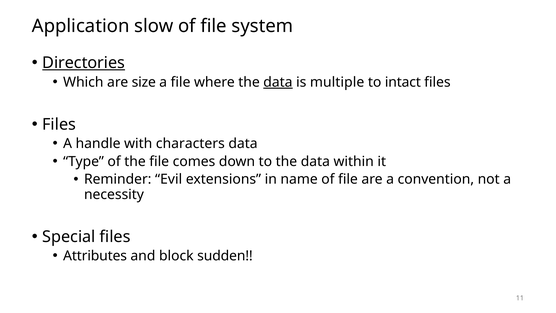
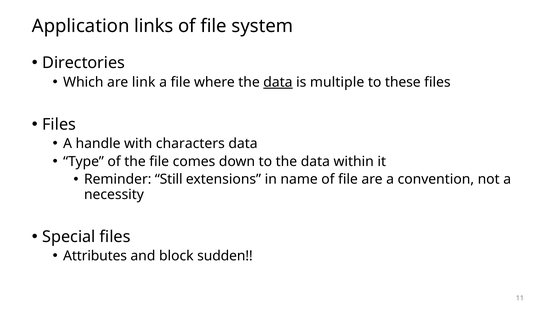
slow: slow -> links (154, 26)
Directories underline: present -> none (84, 63)
size: size -> link (144, 82)
intact: intact -> these (403, 82)
Evil: Evil -> Still (169, 179)
